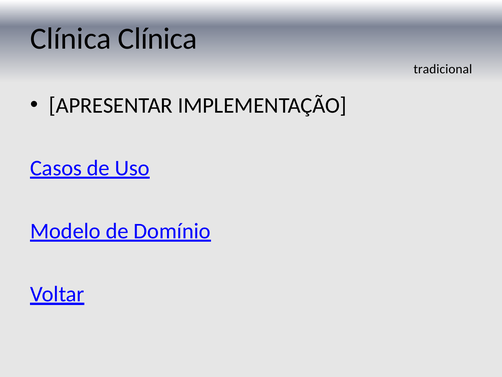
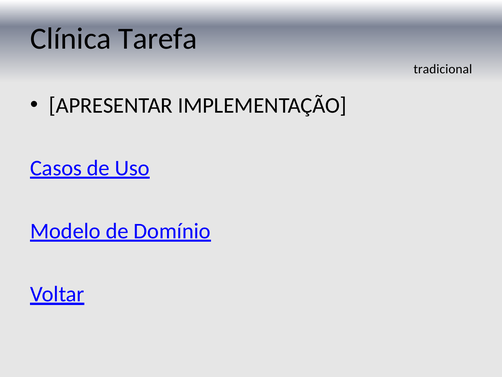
Clínica Clínica: Clínica -> Tarefa (158, 39)
